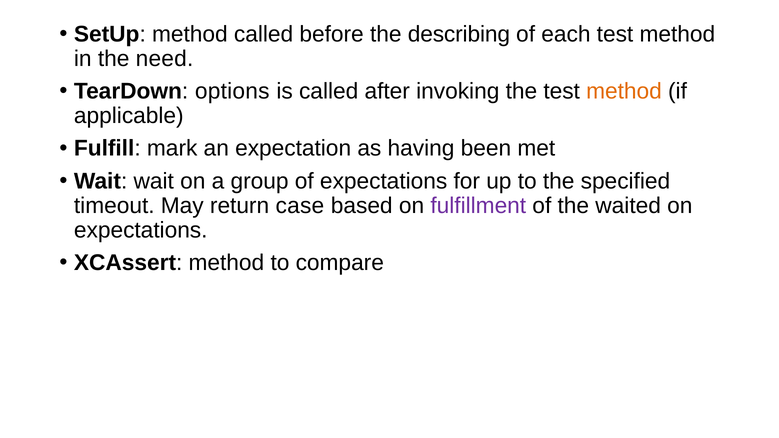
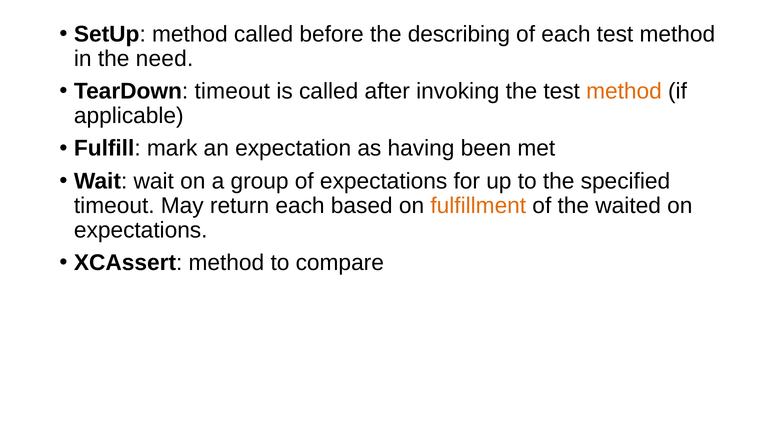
TearDown options: options -> timeout (232, 91)
return case: case -> each (300, 206)
fulfillment colour: purple -> orange (478, 206)
